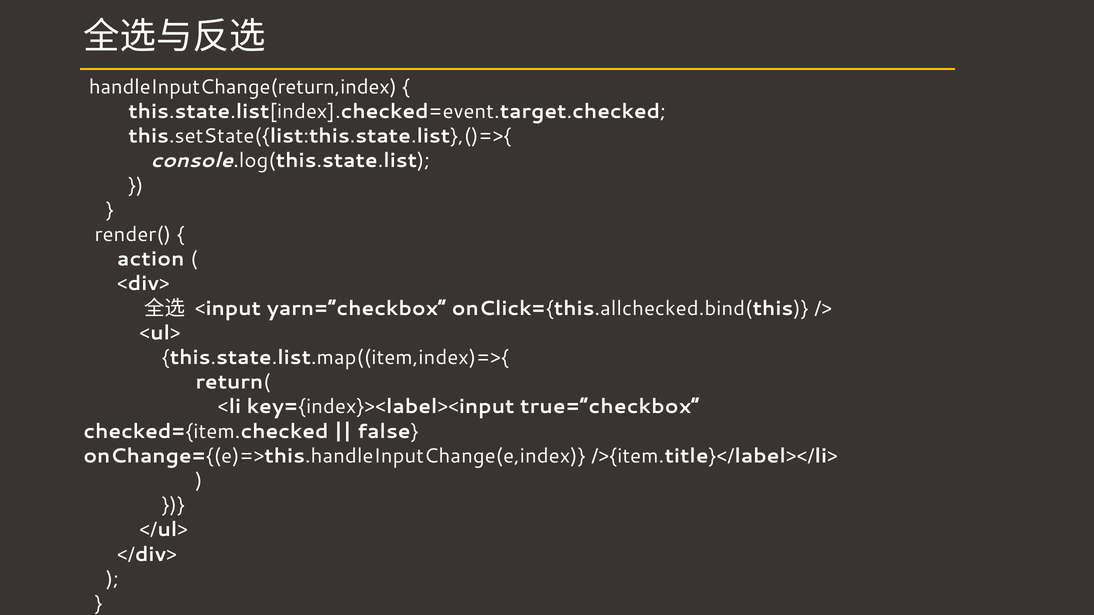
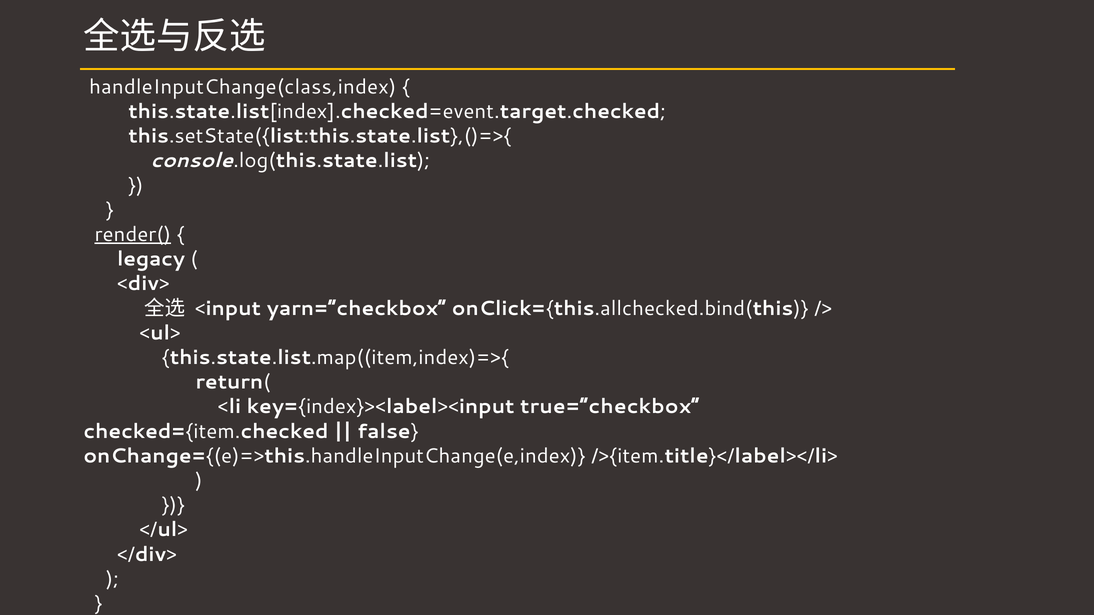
handleInputChange(return,index: handleInputChange(return,index -> handleInputChange(class,index (243, 87)
render( underline: none -> present (133, 235)
action: action -> legacy (151, 259)
